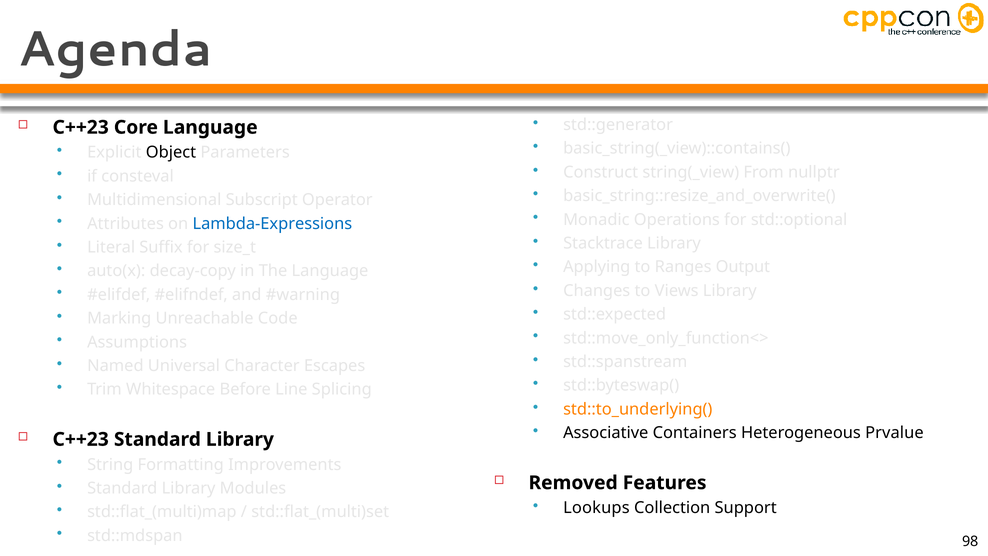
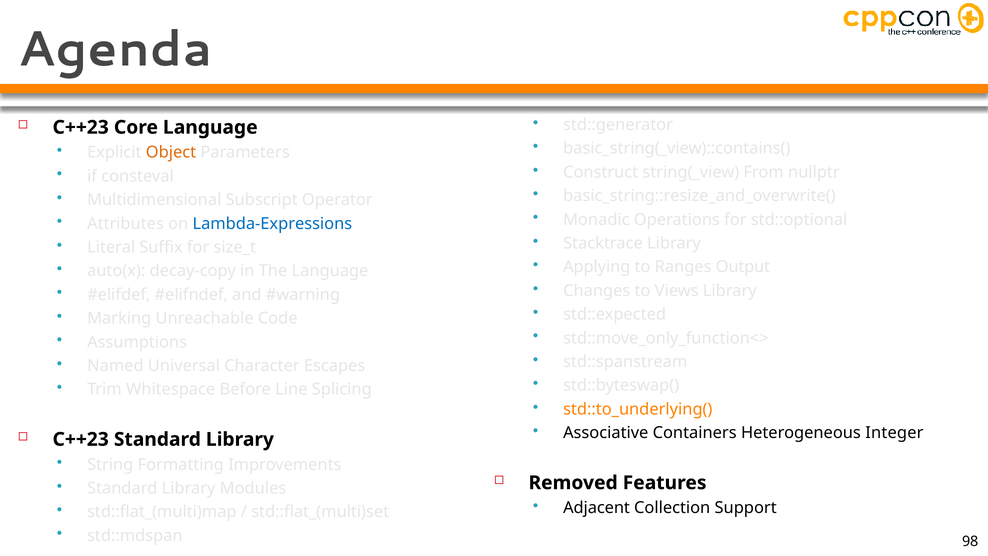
Object colour: black -> orange (171, 152)
Prvalue: Prvalue -> Integer (894, 433)
Lookups: Lookups -> Adjacent (597, 508)
